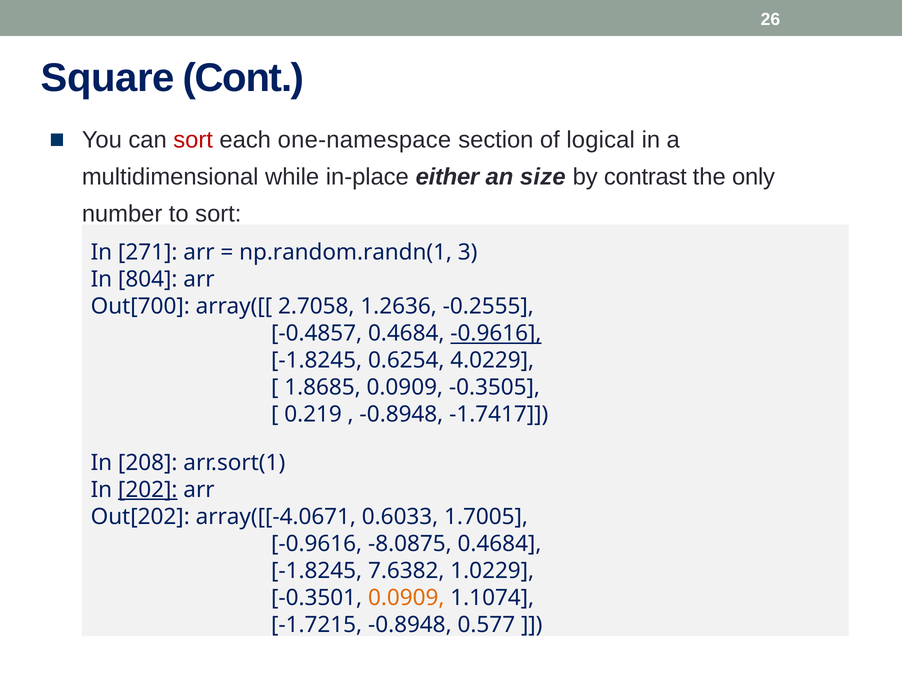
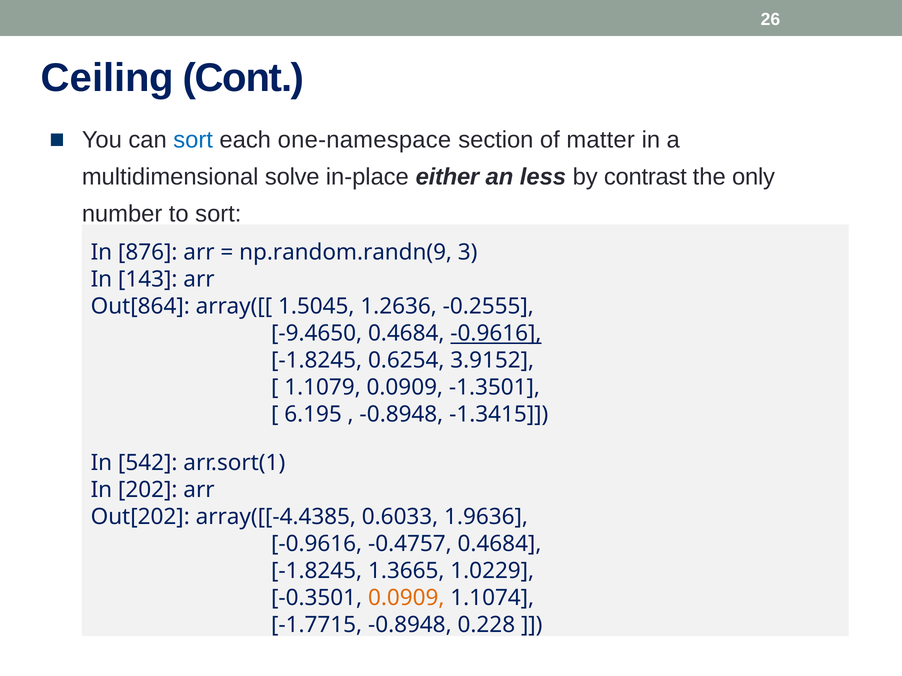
Square: Square -> Ceiling (107, 78)
sort colour: red -> blue (193, 140)
logical: logical -> matter (601, 140)
while: while -> solve (292, 177)
size: size -> less (543, 177)
271: 271 -> 876 (148, 253)
np.random.randn(1: np.random.randn(1 -> np.random.randn(9 (346, 253)
804: 804 -> 143 (148, 280)
Out[700: Out[700 -> Out[864 (140, 307)
2.7058: 2.7058 -> 1.5045 (316, 307)
-0.4857: -0.4857 -> -9.4650 (317, 334)
4.0229: 4.0229 -> 3.9152 (492, 361)
1.8685: 1.8685 -> 1.1079 (322, 388)
-0.3505: -0.3505 -> -1.3501 (494, 388)
0.219: 0.219 -> 6.195 (313, 415)
-1.7417: -1.7417 -> -1.3415 (499, 415)
208: 208 -> 542 (148, 463)
202 underline: present -> none (148, 490)
array([[-4.0671: array([[-4.0671 -> array([[-4.4385 (276, 517)
1.7005: 1.7005 -> 1.9636 (486, 517)
-8.0875: -8.0875 -> -0.4757 (410, 544)
7.6382: 7.6382 -> 1.3665 (406, 571)
-1.7215: -1.7215 -> -1.7715 (317, 625)
0.577: 0.577 -> 0.228 (486, 625)
